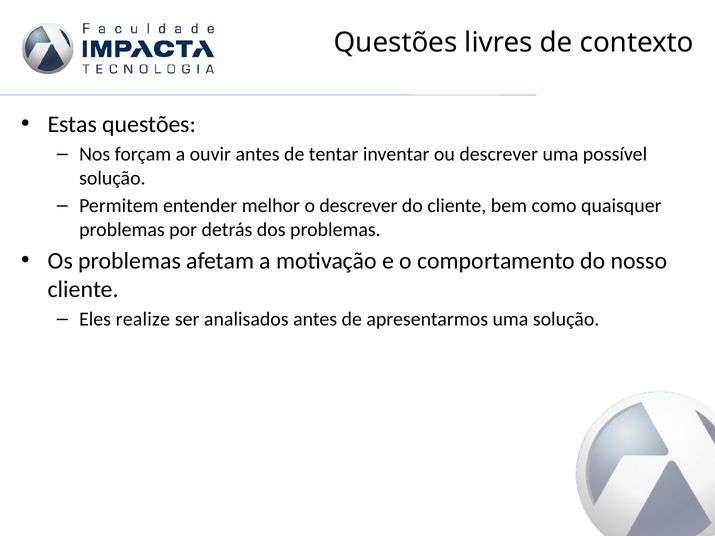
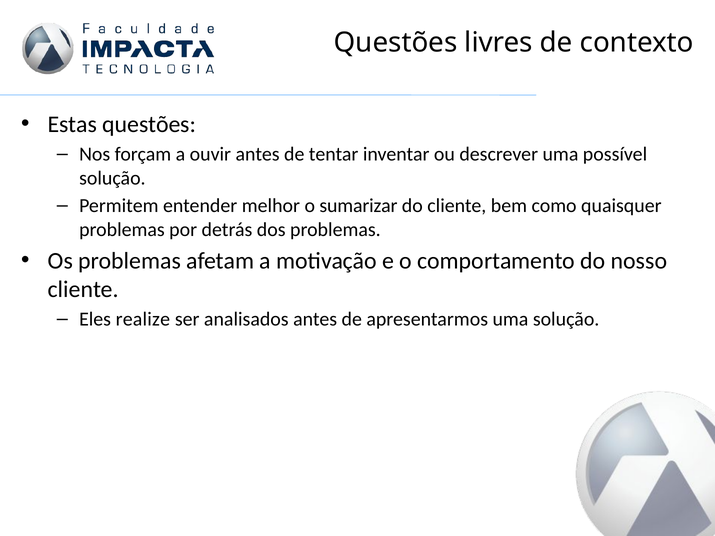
o descrever: descrever -> sumarizar (358, 206)
